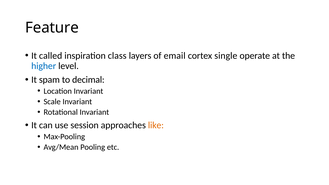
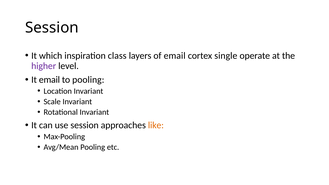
Feature: Feature -> Session (52, 28)
called: called -> which (51, 56)
higher colour: blue -> purple (44, 66)
It spam: spam -> email (49, 80)
to decimal: decimal -> pooling (88, 80)
